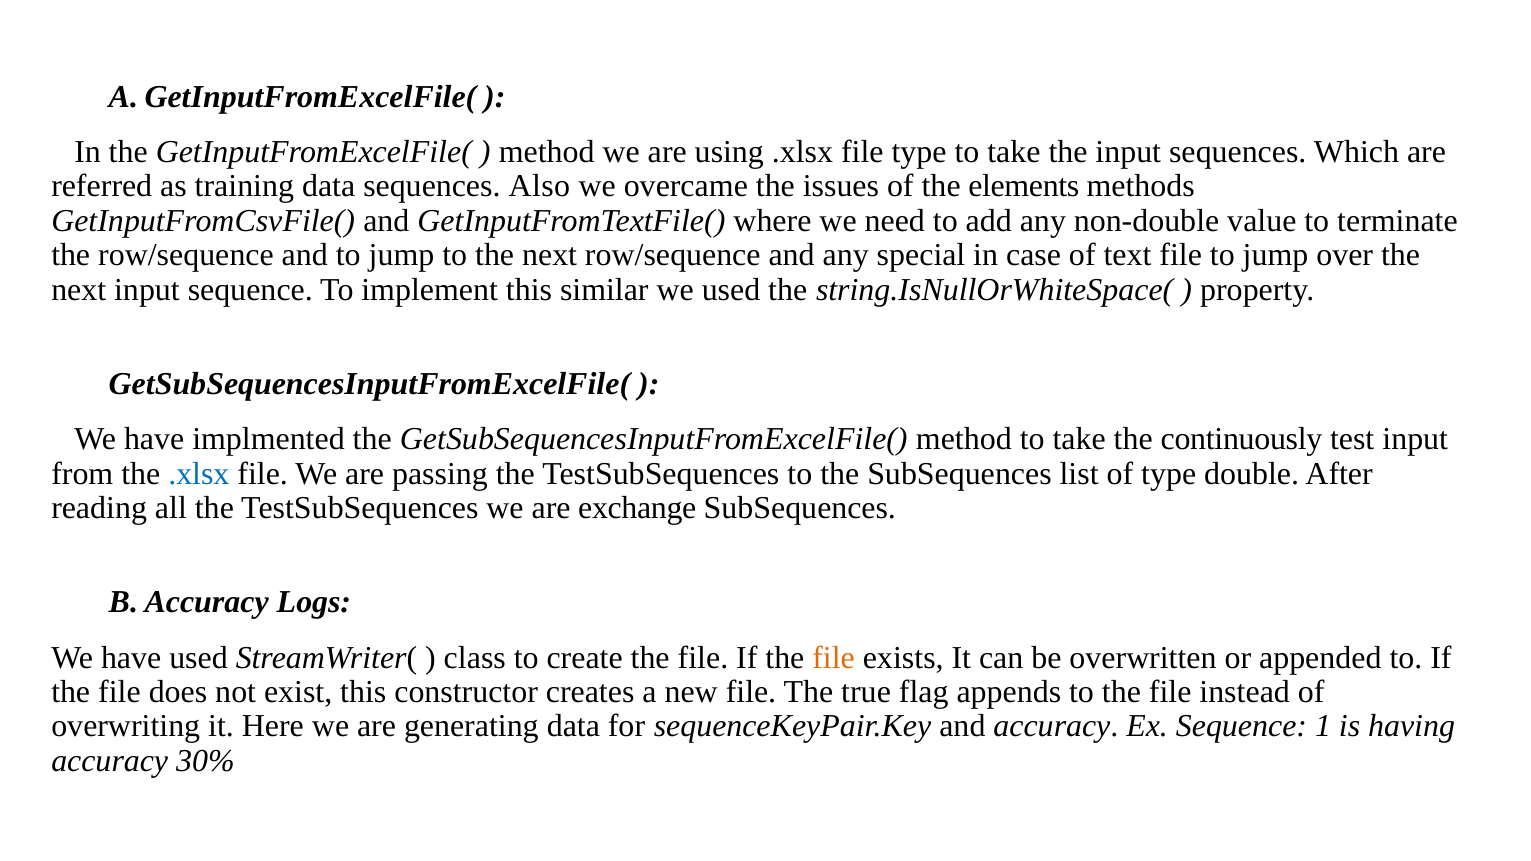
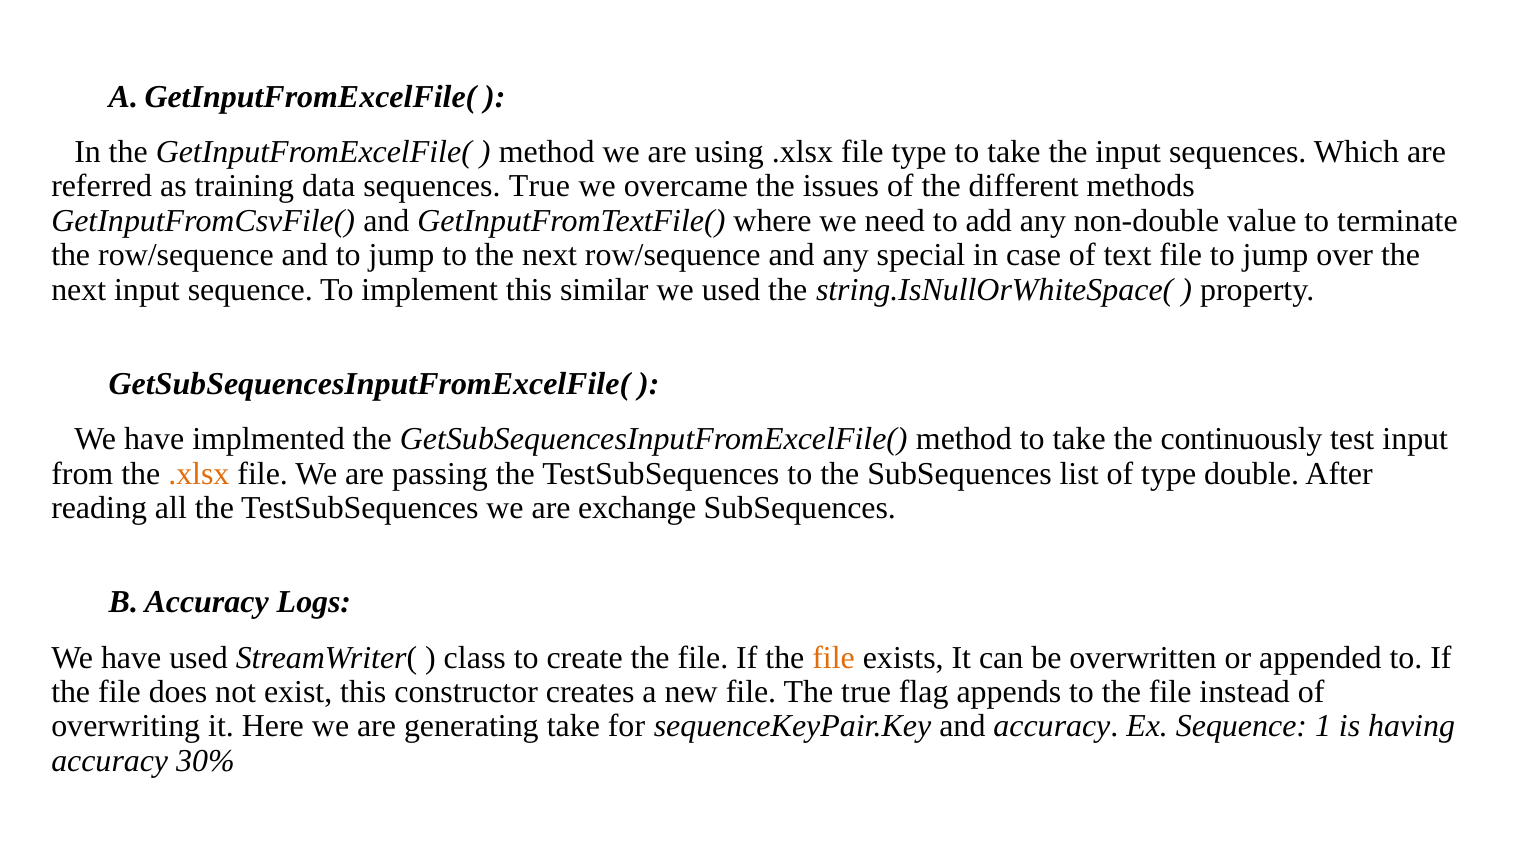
sequences Also: Also -> True (539, 186)
elements: elements -> different (1024, 186)
.xlsx colour: blue -> orange (199, 474)
generating data: data -> take (573, 727)
